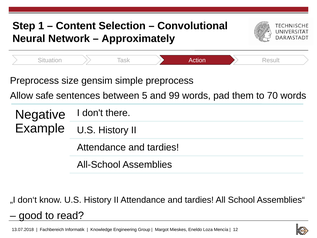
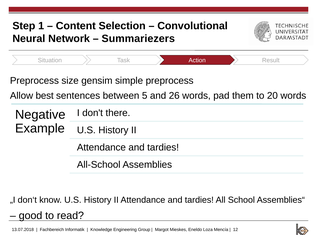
Approximately: Approximately -> Summariezers (138, 39)
safe: safe -> best (45, 96)
99: 99 -> 26 (174, 96)
70: 70 -> 20 (272, 96)
